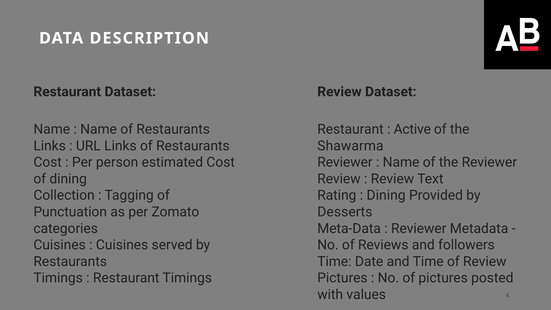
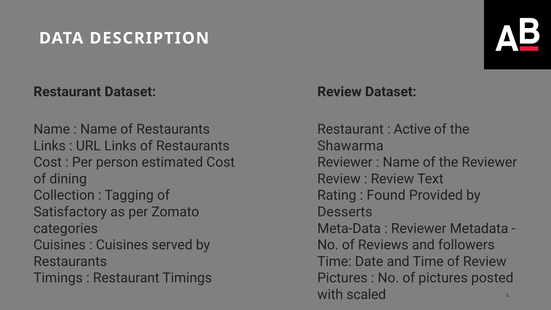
Dining: Dining -> Found (386, 195)
Punctuation: Punctuation -> Satisfactory (70, 212)
values: values -> scaled (366, 295)
